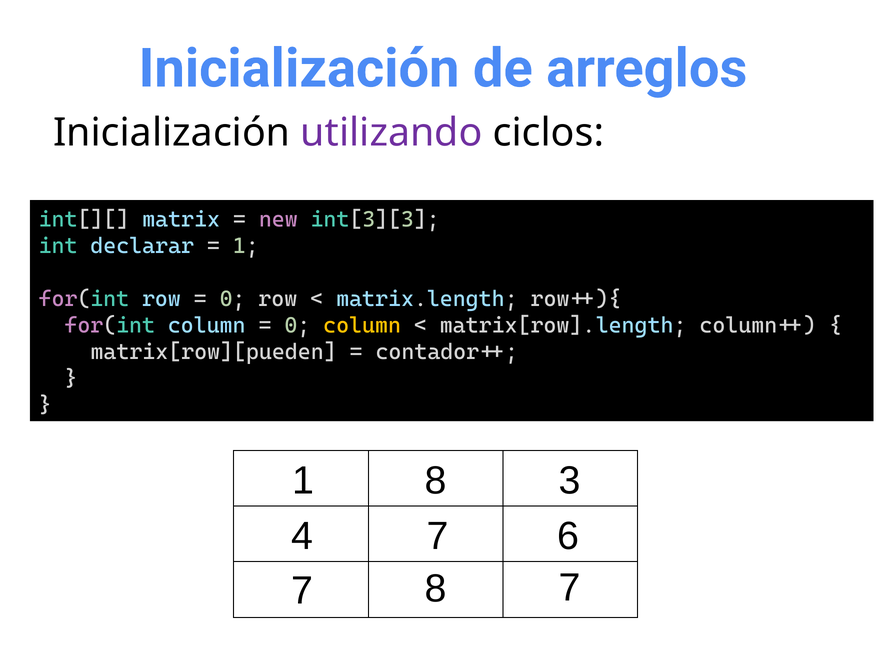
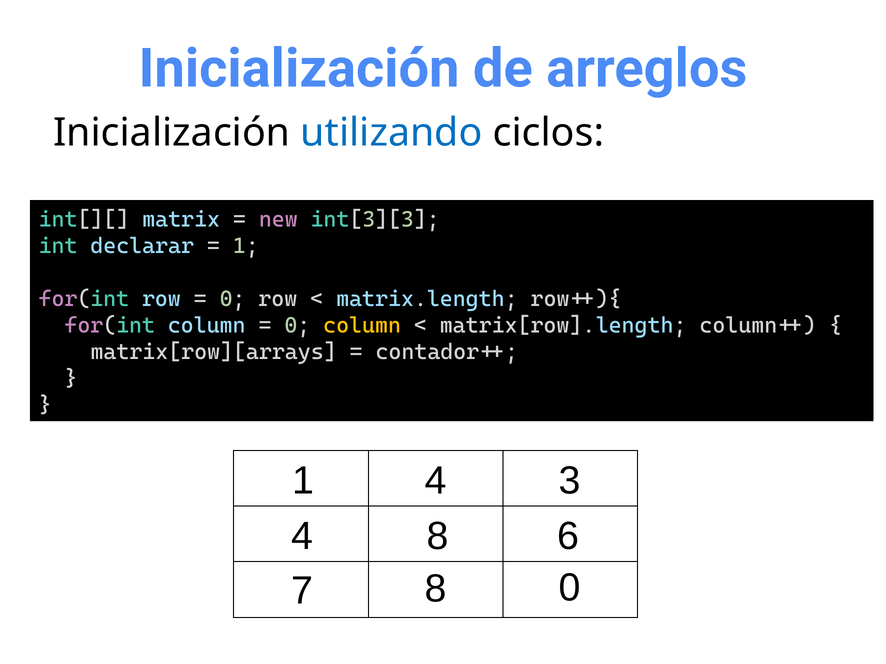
utilizando colour: purple -> blue (391, 133)
matrix[row][pueden: matrix[row][pueden -> matrix[row][arrays (214, 352)
1 8: 8 -> 4 (436, 481)
4 7: 7 -> 8 (437, 537)
8 7: 7 -> 0 (570, 588)
